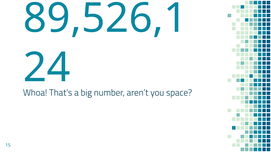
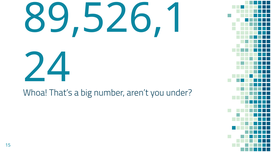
space: space -> under (179, 93)
